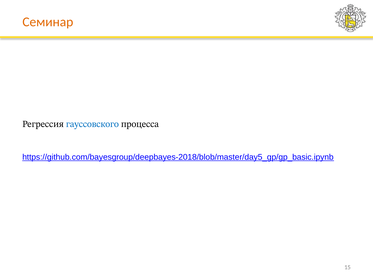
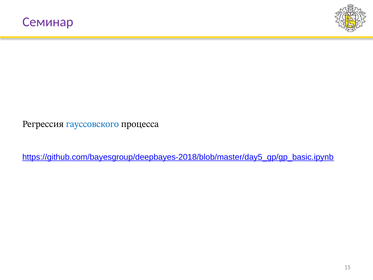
Семинар colour: orange -> purple (48, 22)
